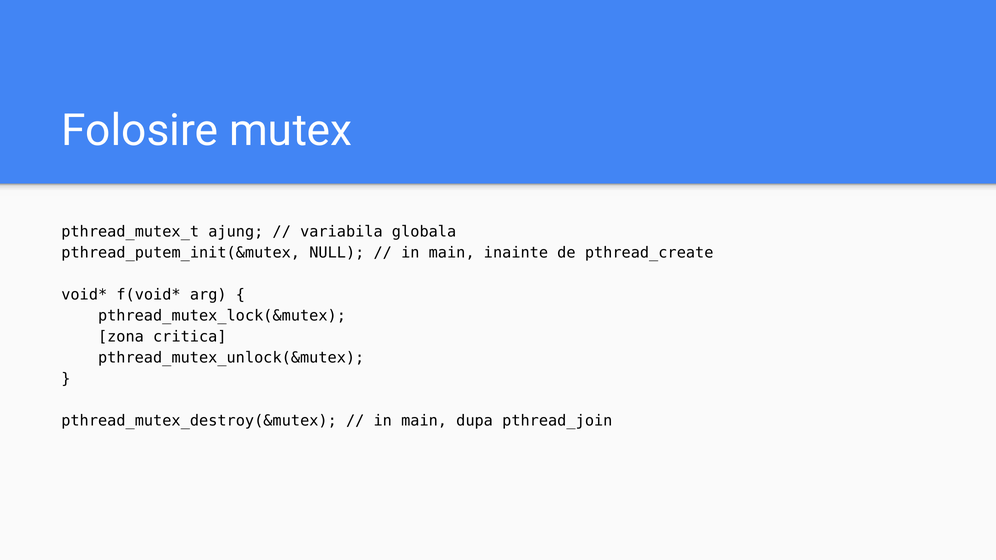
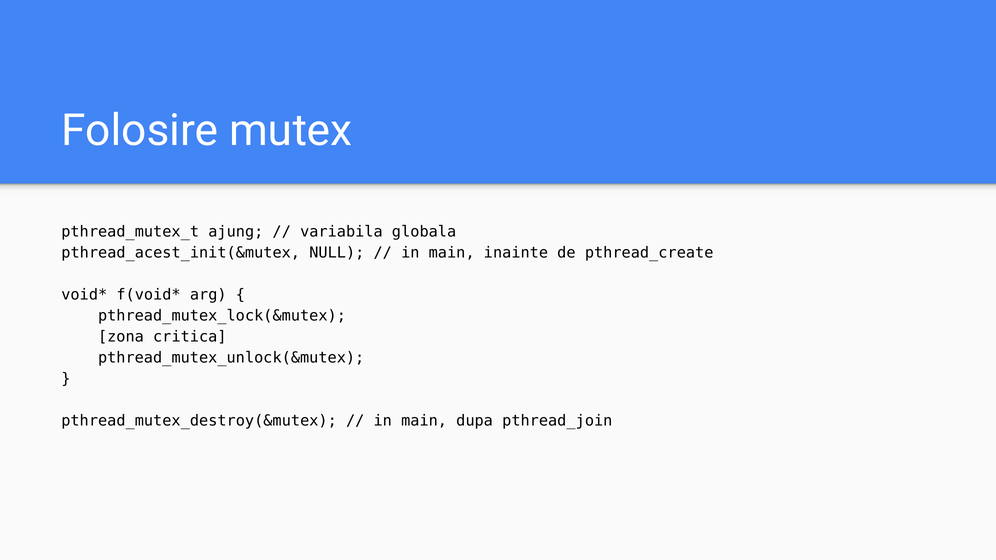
pthread_putem_init(&mutex: pthread_putem_init(&mutex -> pthread_acest_init(&mutex (181, 253)
